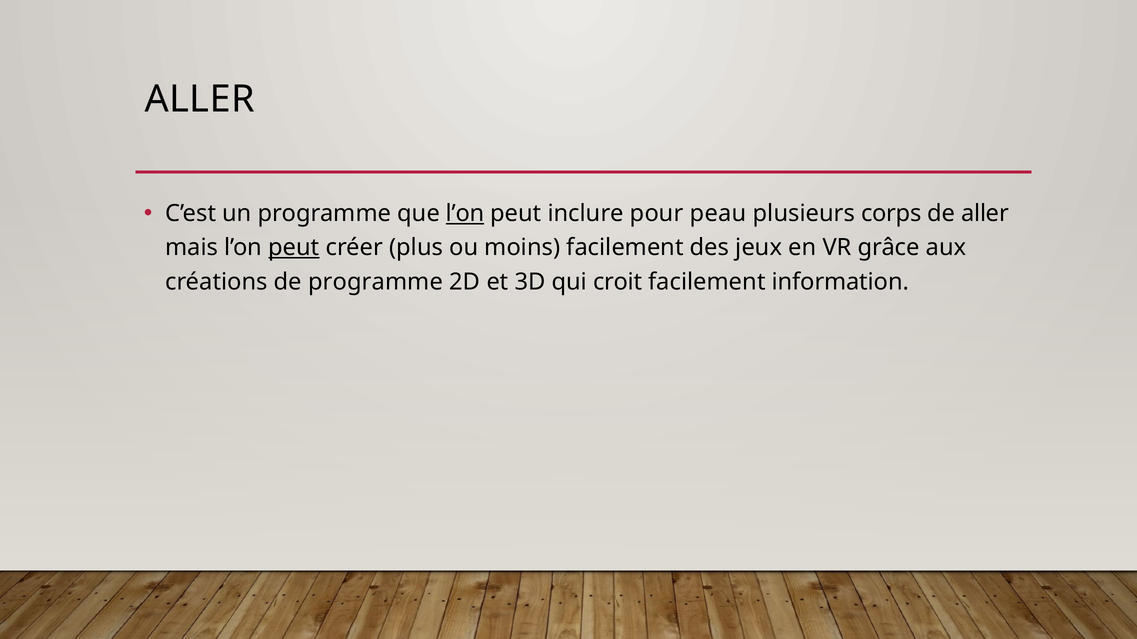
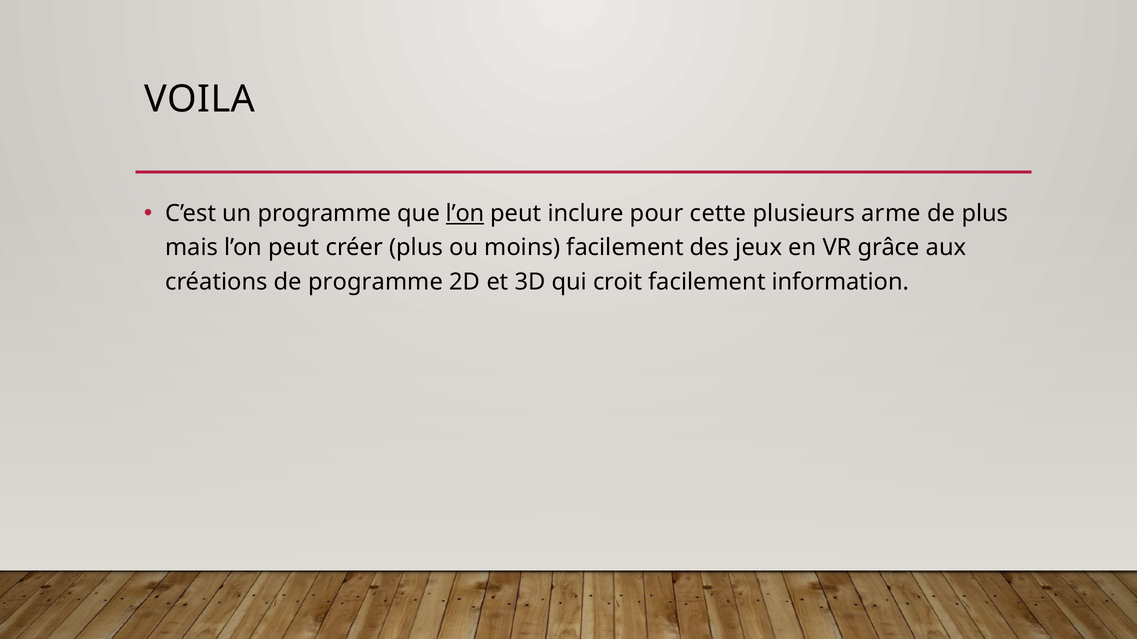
ALLER: ALLER -> VOILA (200, 100)
peau: peau -> cette (718, 214)
corps: corps -> arme (891, 214)
de aller: aller -> plus (985, 214)
peut underline: present -> none (294, 248)
